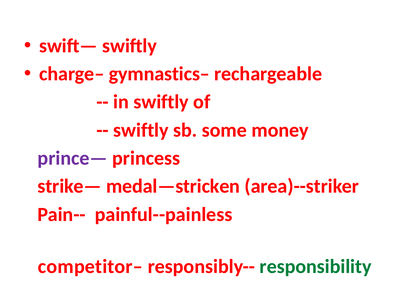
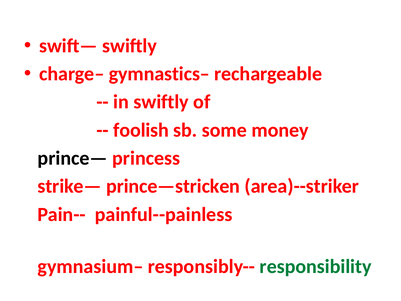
swiftly: swiftly -> foolish (141, 130)
prince— colour: purple -> black (73, 158)
medal—stricken: medal—stricken -> prince—stricken (173, 186)
competitor–: competitor– -> gymnasium– (91, 266)
